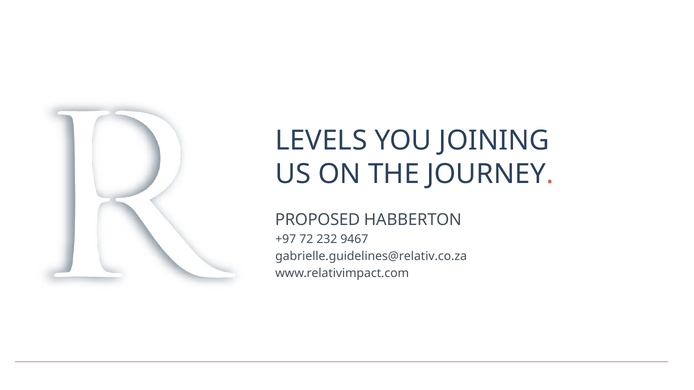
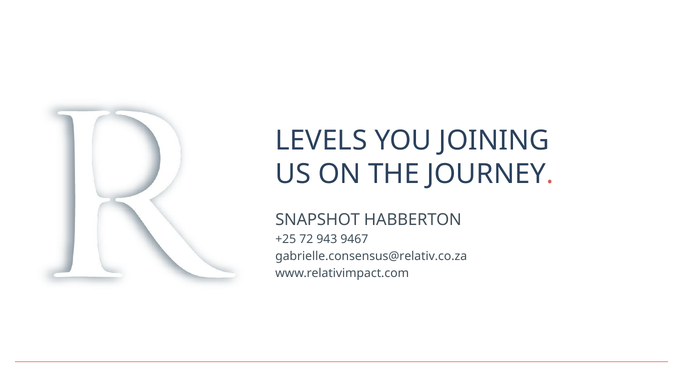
PROPOSED: PROPOSED -> SNAPSHOT (318, 220)
+97: +97 -> +25 (286, 239)
232: 232 -> 943 (327, 239)
gabrielle.guidelines@relativ.co.za: gabrielle.guidelines@relativ.co.za -> gabrielle.consensus@relativ.co.za (371, 257)
